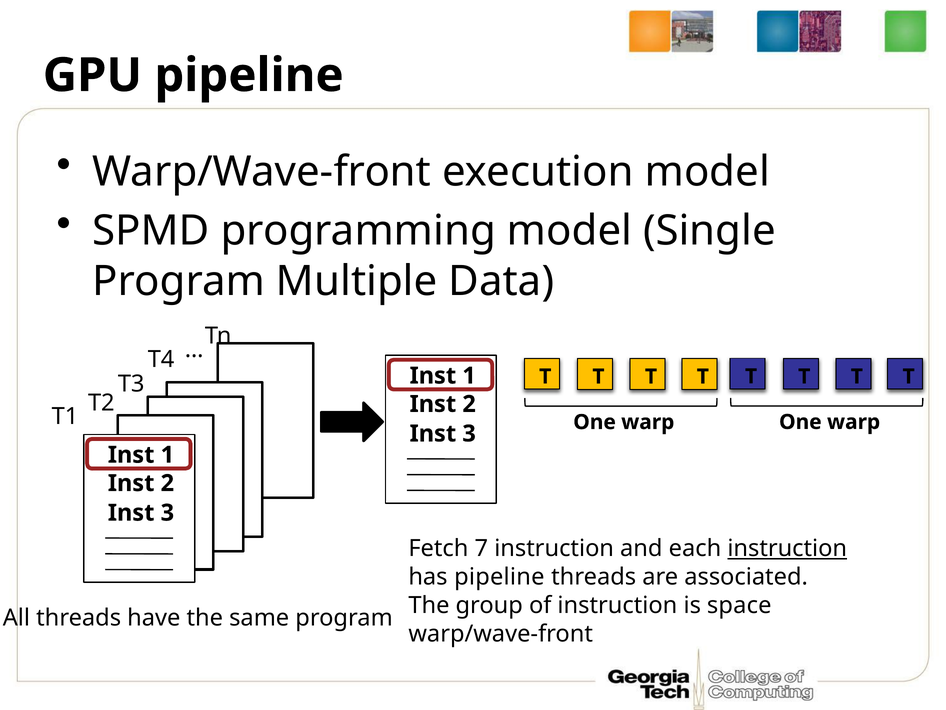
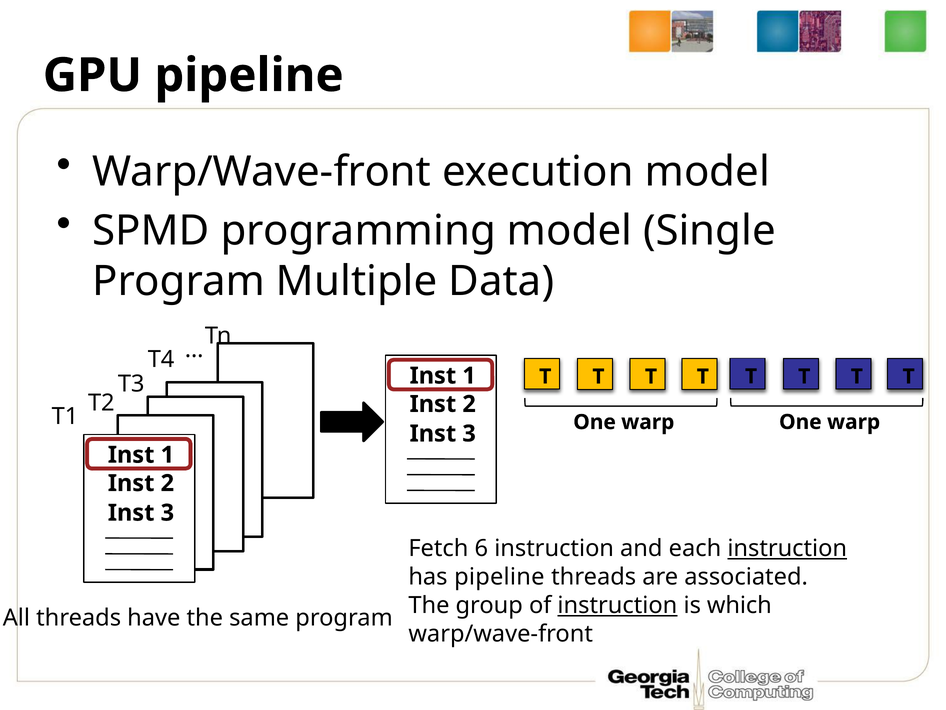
7: 7 -> 6 (481, 548)
instruction underline: none -> present (617, 605)
space: space -> which (739, 605)
